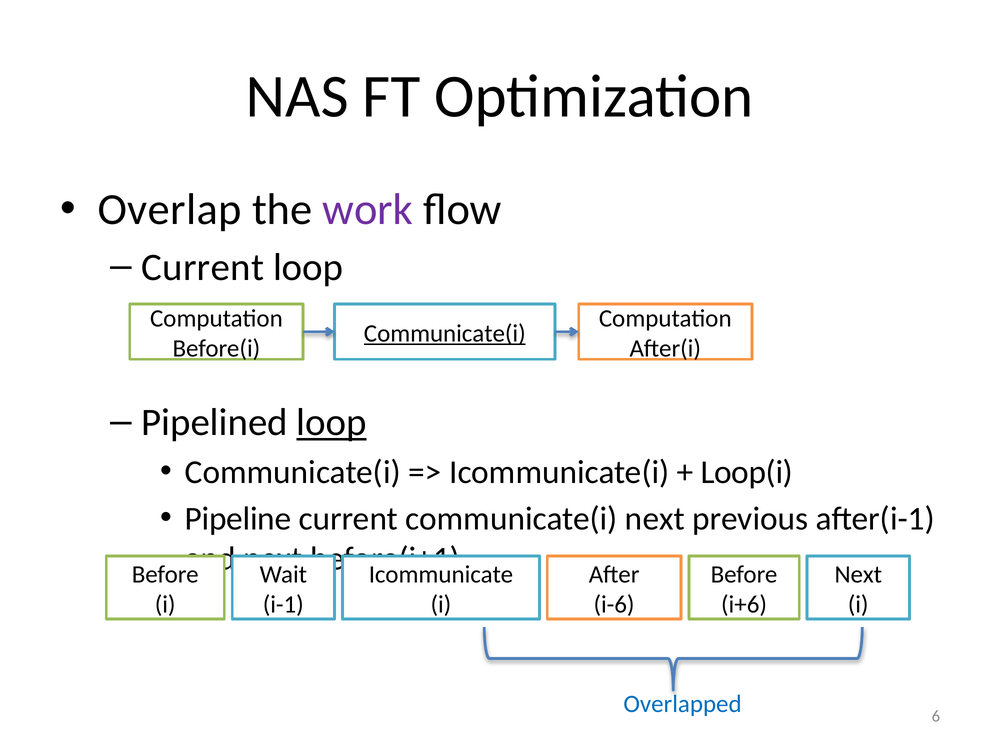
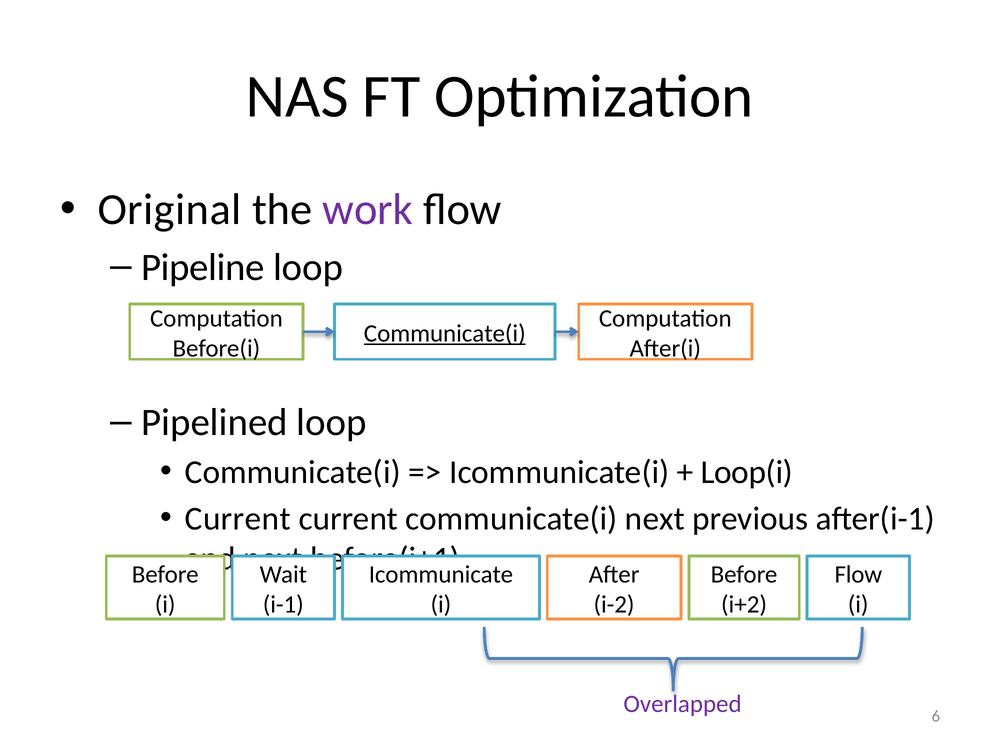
Overlap: Overlap -> Original (170, 210)
Current: Current -> Pipeline (203, 267)
loop underline: present -> none (332, 423)
Pipeline: Pipeline -> Current (238, 519)
Next: Next -> Flow (858, 574)
i-6: i-6 -> i-2 (614, 604)
i+6: i+6 -> i+2 (744, 604)
Overlapped colour: blue -> purple (683, 704)
